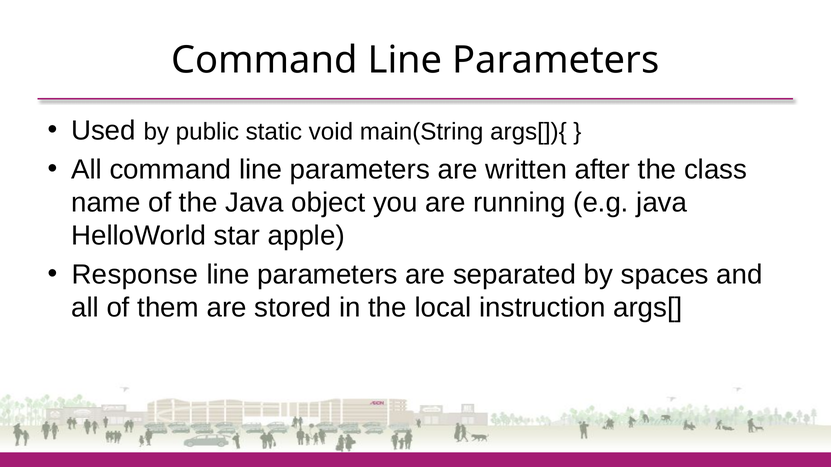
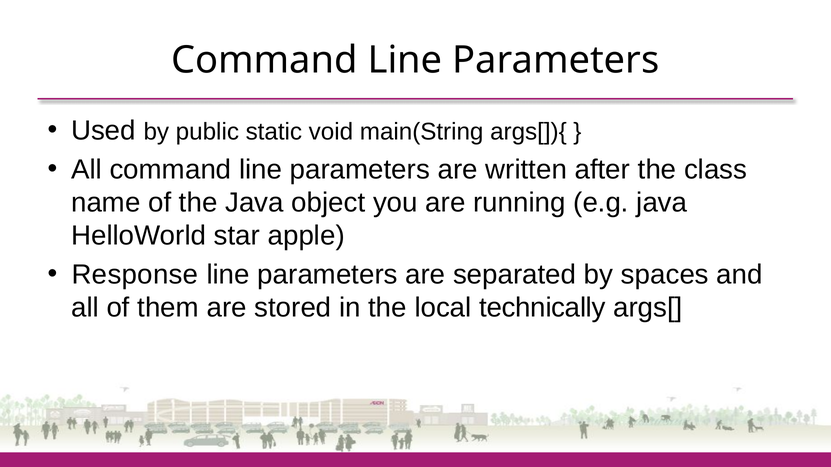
instruction: instruction -> technically (542, 308)
